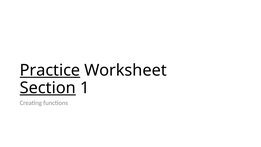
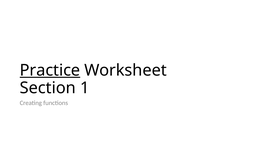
Section underline: present -> none (48, 88)
